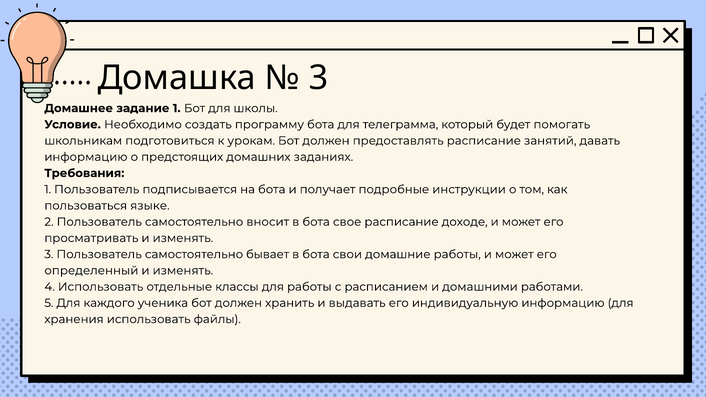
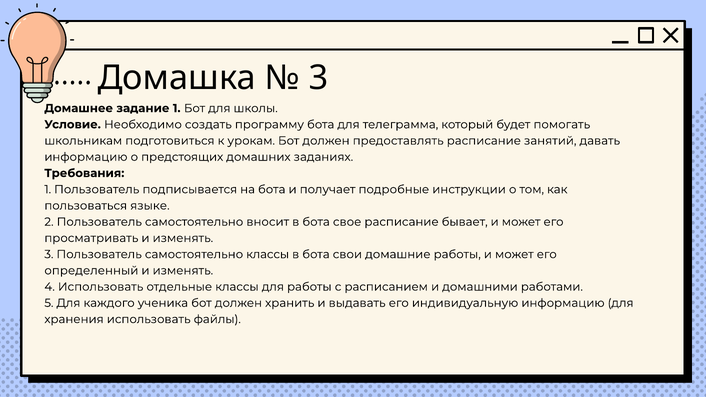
доходе: доходе -> бывает (465, 222)
самостоятельно бывает: бывает -> классы (268, 254)
